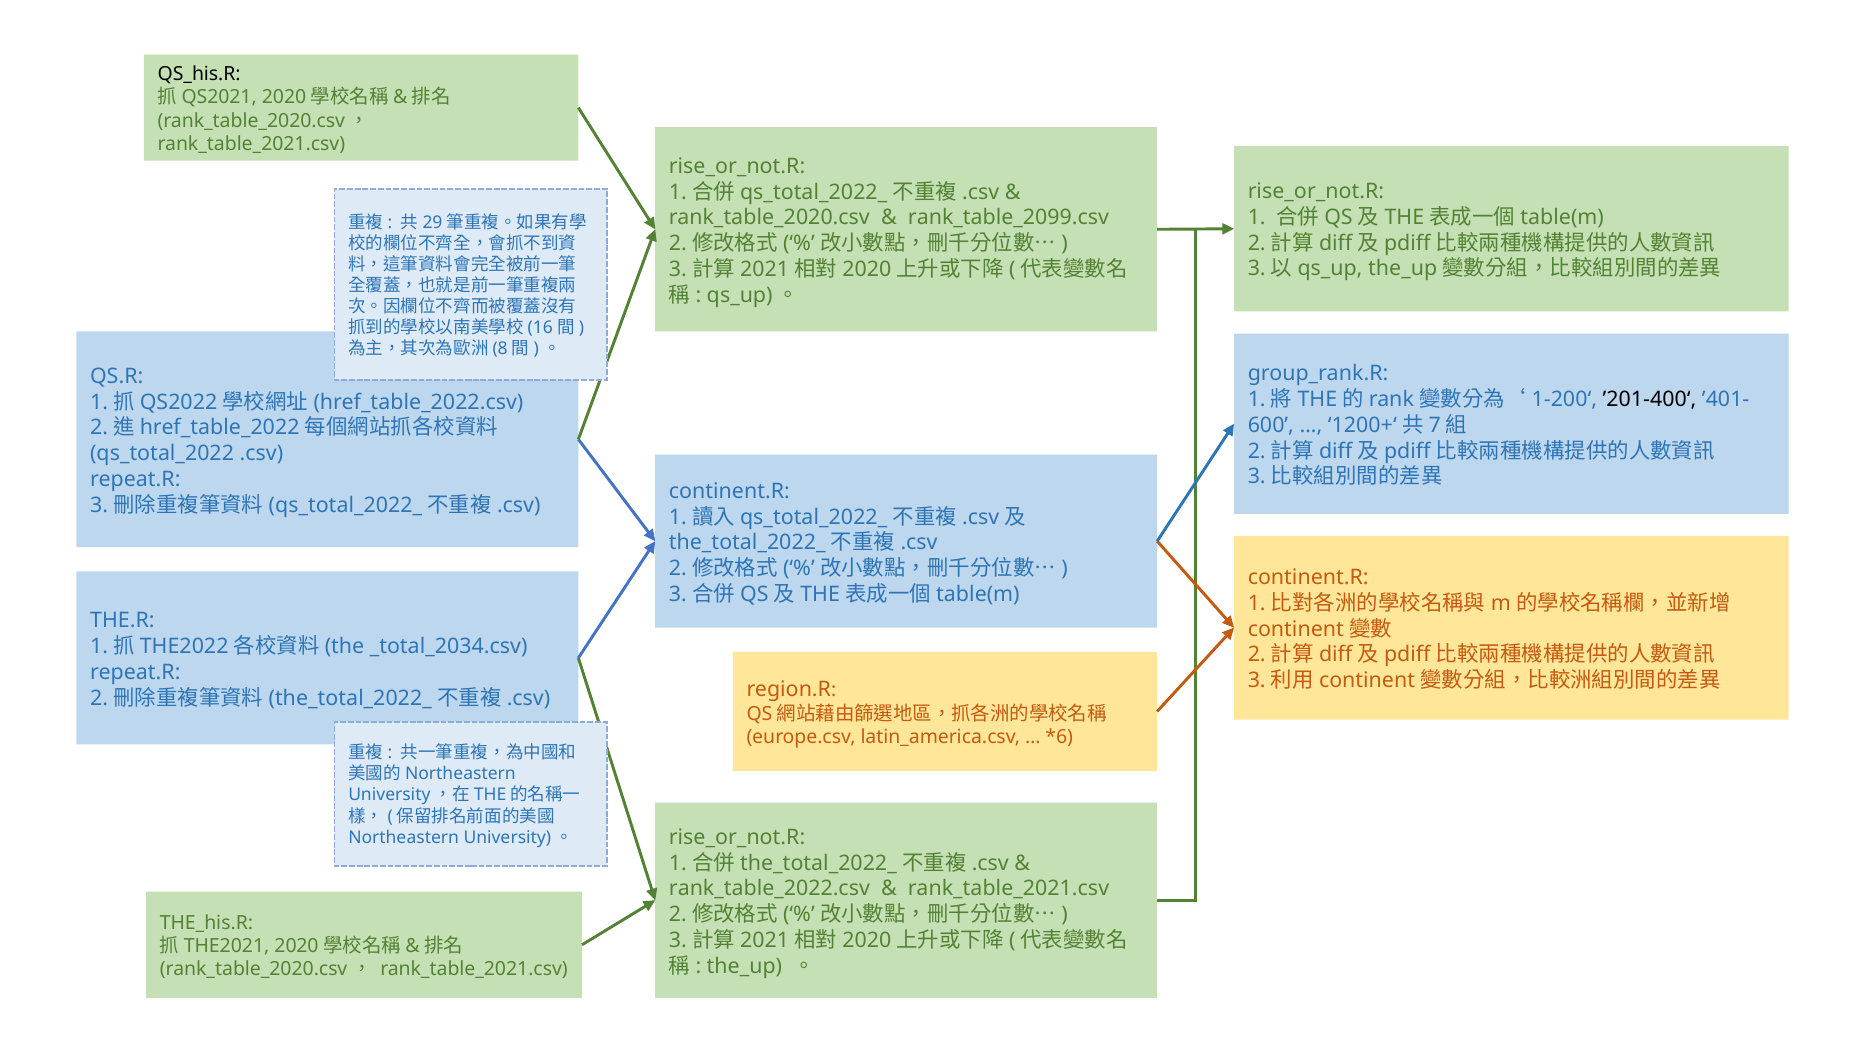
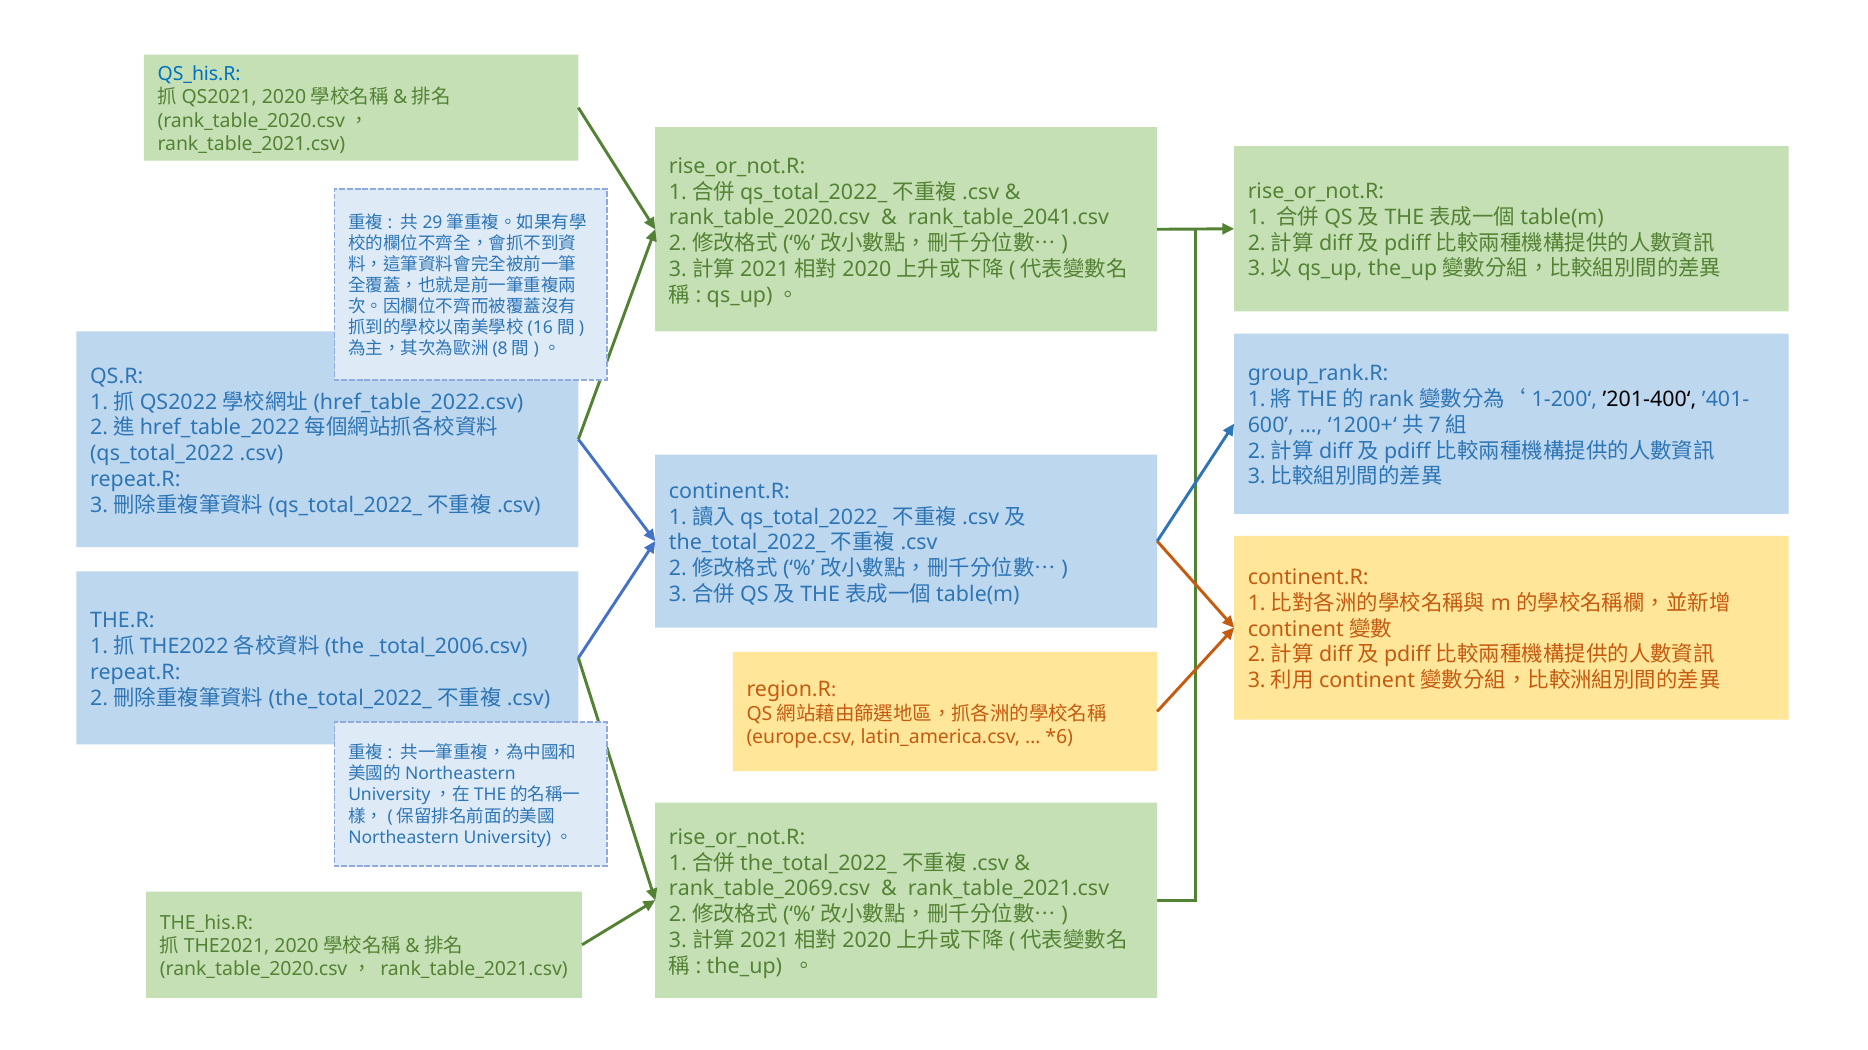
QS_his.R colour: black -> blue (199, 74)
rank_table_2099.csv: rank_table_2099.csv -> rank_table_2041.csv (1009, 218)
_total_2034.csv: _total_2034.csv -> _total_2006.csv (449, 647)
rank_table_2022.csv: rank_table_2022.csv -> rank_table_2069.csv (769, 890)
